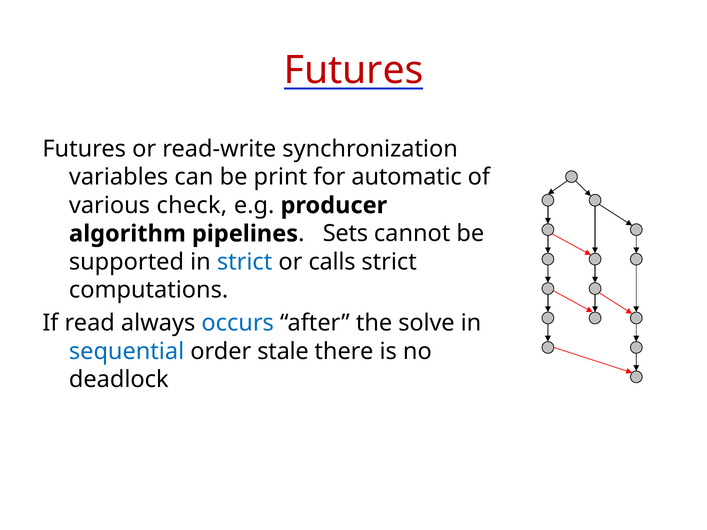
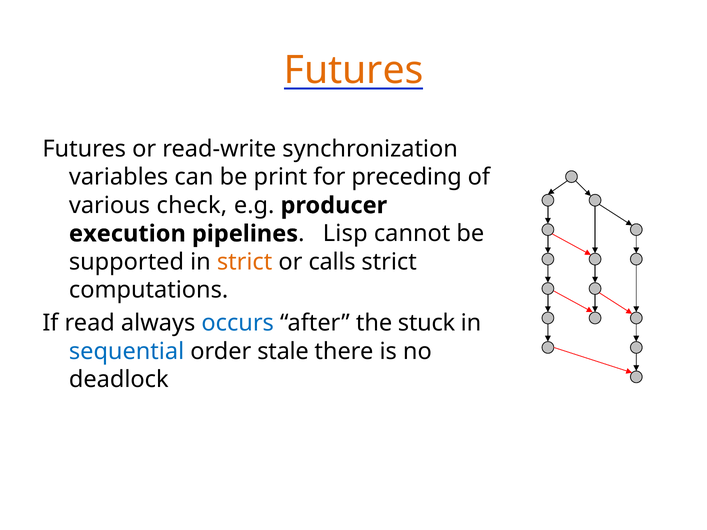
Futures colour: red -> orange (354, 70)
automatic: automatic -> preceding (407, 177)
algorithm: algorithm -> execution (127, 234)
Sets: Sets -> Lisp (345, 234)
strict colour: blue -> orange (245, 262)
solve: solve -> stuck (427, 323)
